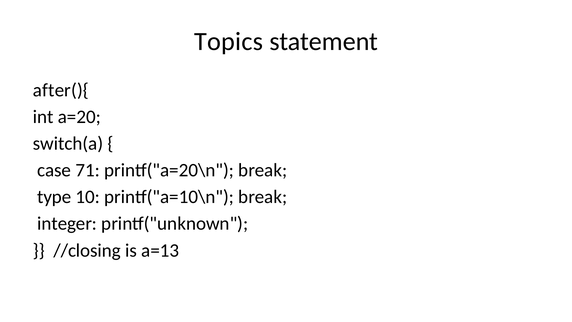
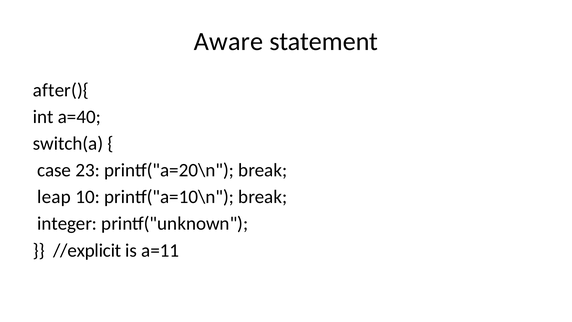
Topics: Topics -> Aware (229, 42)
a=20: a=20 -> a=40 (79, 117)
71: 71 -> 23 (88, 170)
type: type -> leap (54, 197)
//closing: //closing -> //explicit (87, 250)
a=13: a=13 -> a=11 (160, 250)
